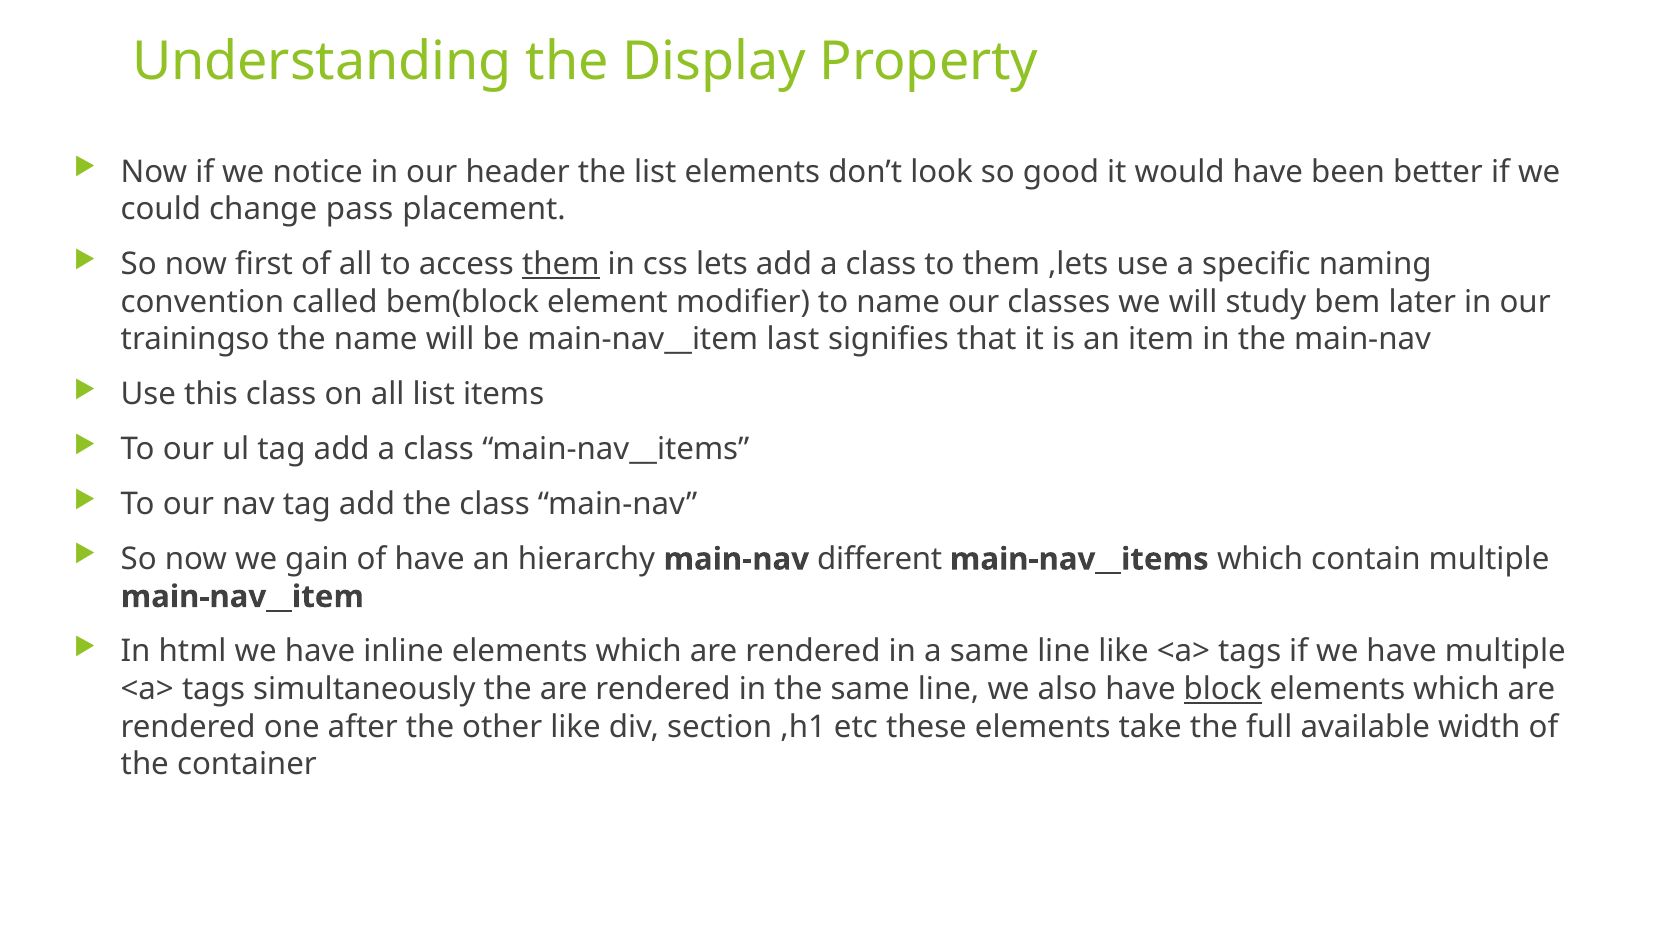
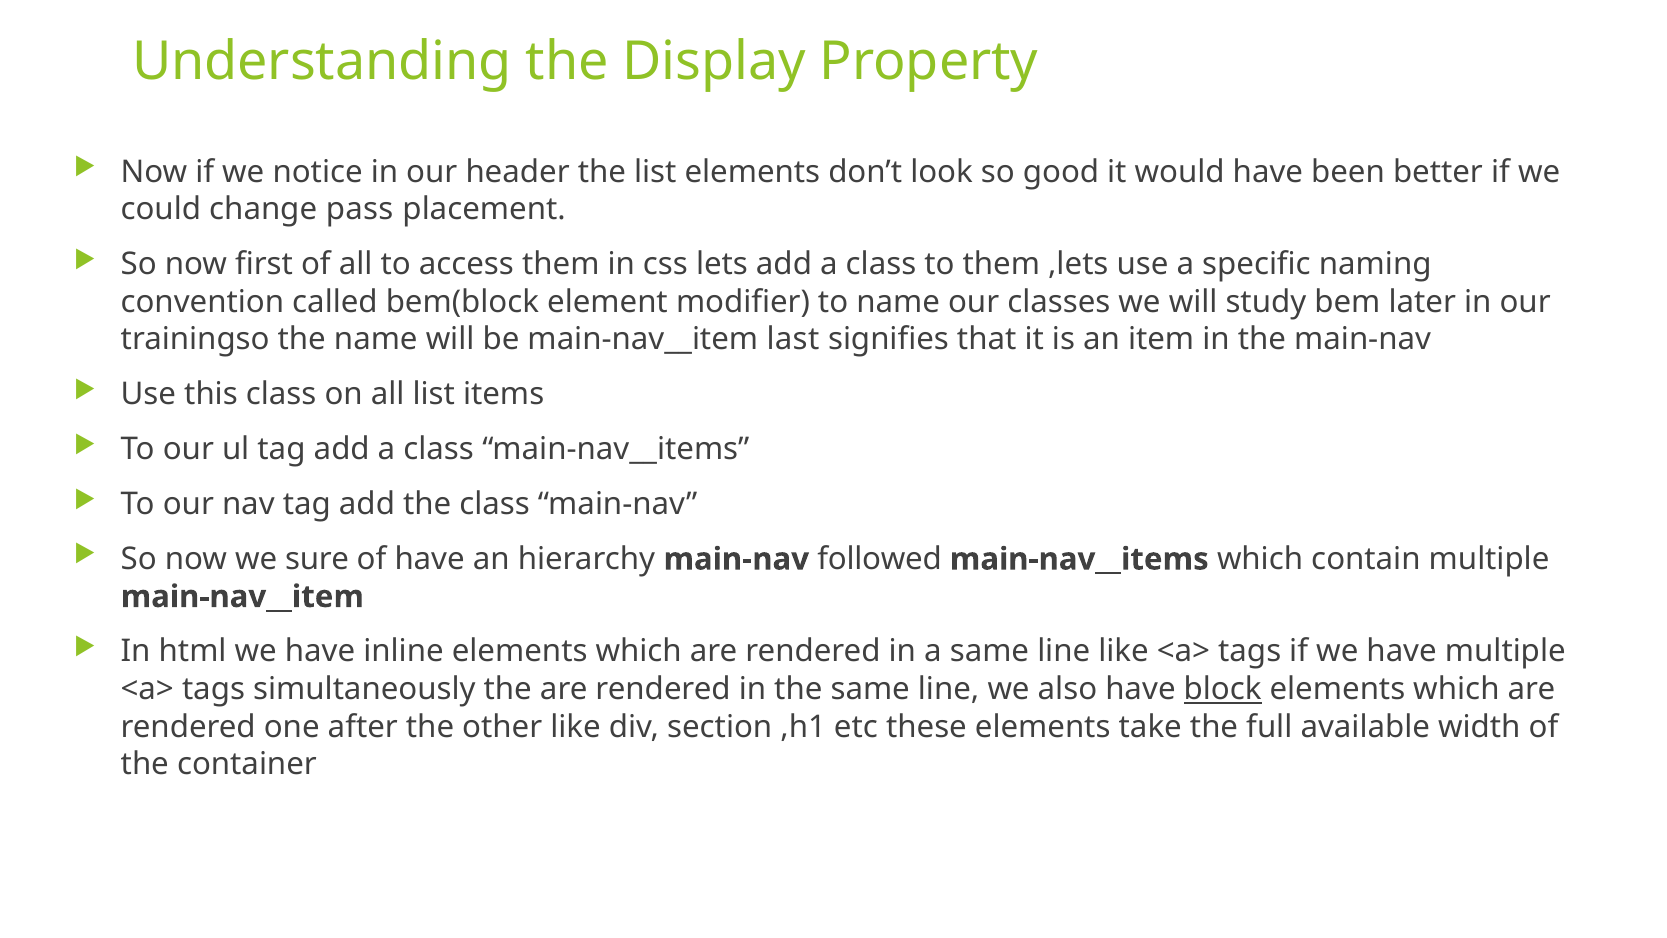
them underline: present -> none (561, 264)
gain: gain -> sure (317, 559)
different: different -> followed (880, 559)
